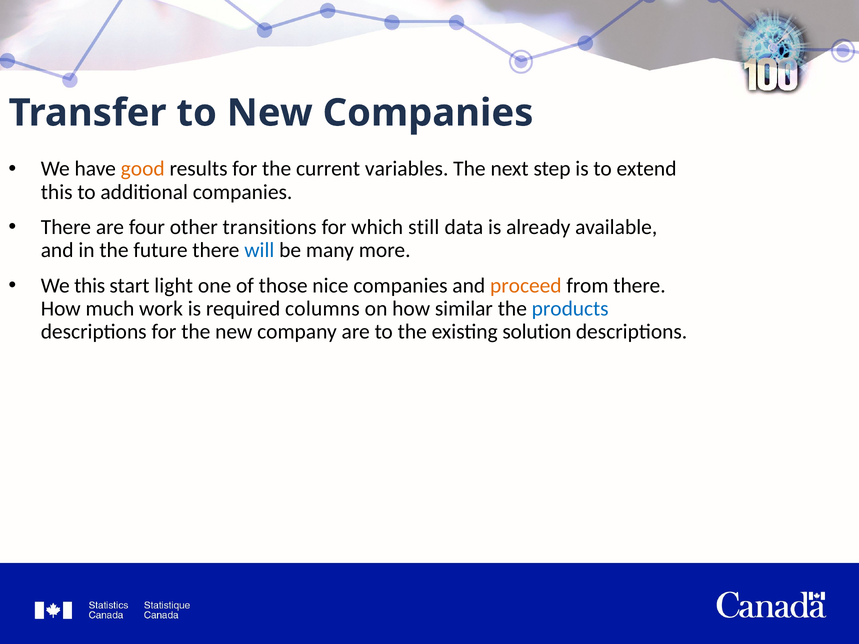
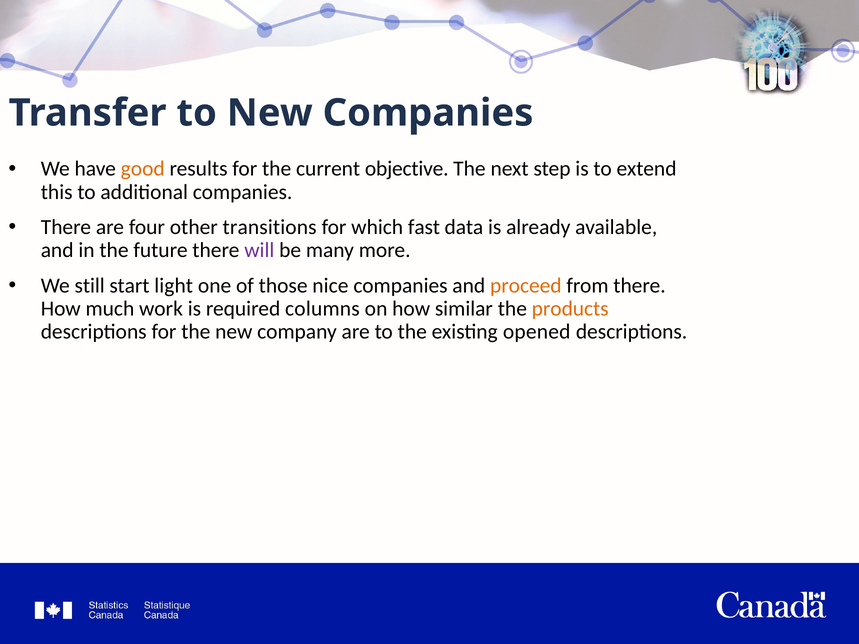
variables: variables -> objective (407, 169)
still: still -> fast (424, 227)
will colour: blue -> purple (259, 250)
We this: this -> still (90, 286)
products colour: blue -> orange (570, 309)
solution: solution -> opened (537, 332)
